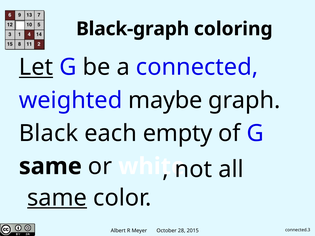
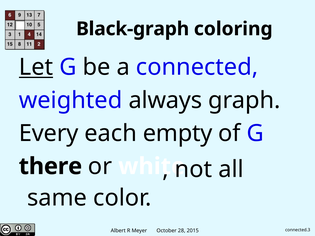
maybe: maybe -> always (165, 100)
Black: Black -> Every (49, 133)
same: same -> there (50, 167)
same underline: present -> none (57, 198)
